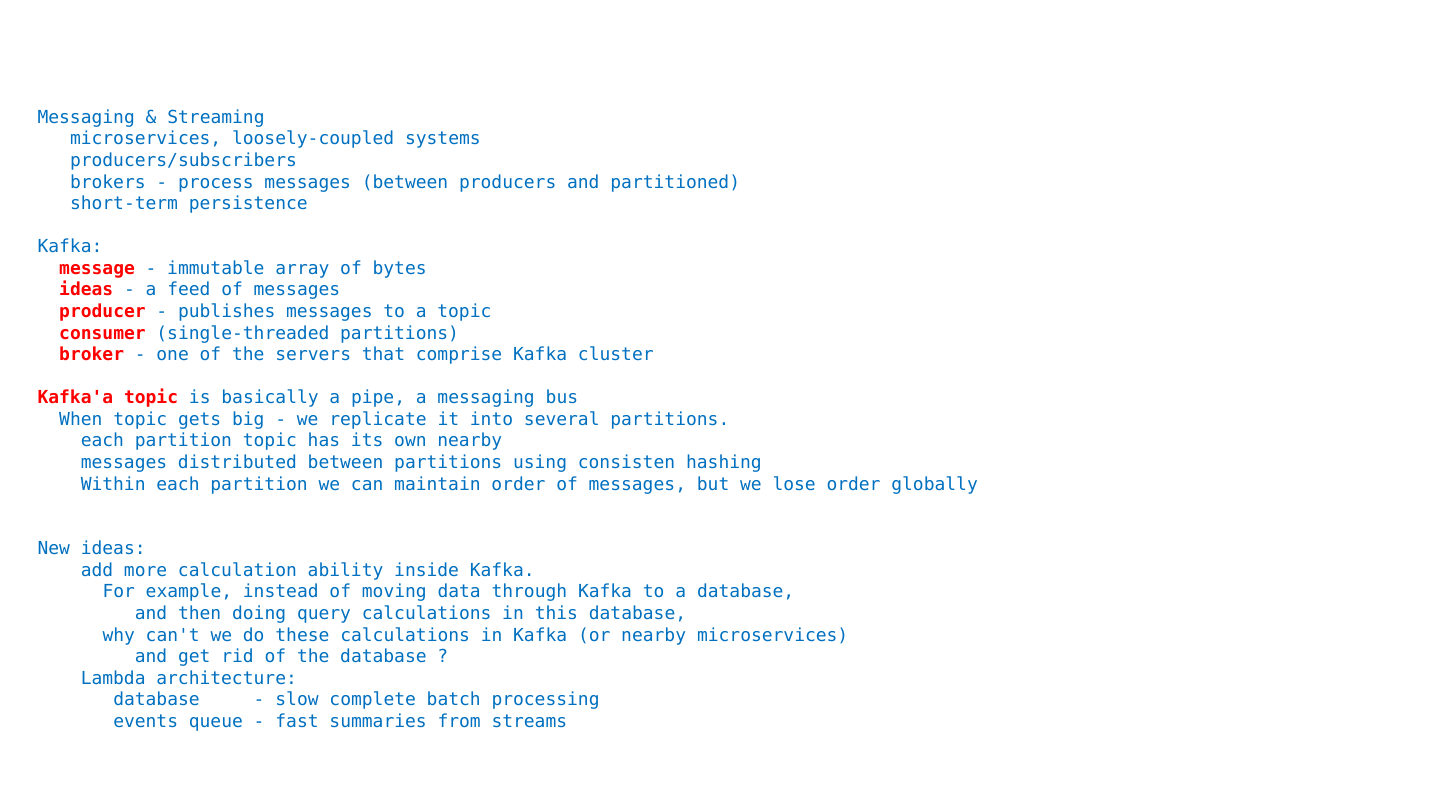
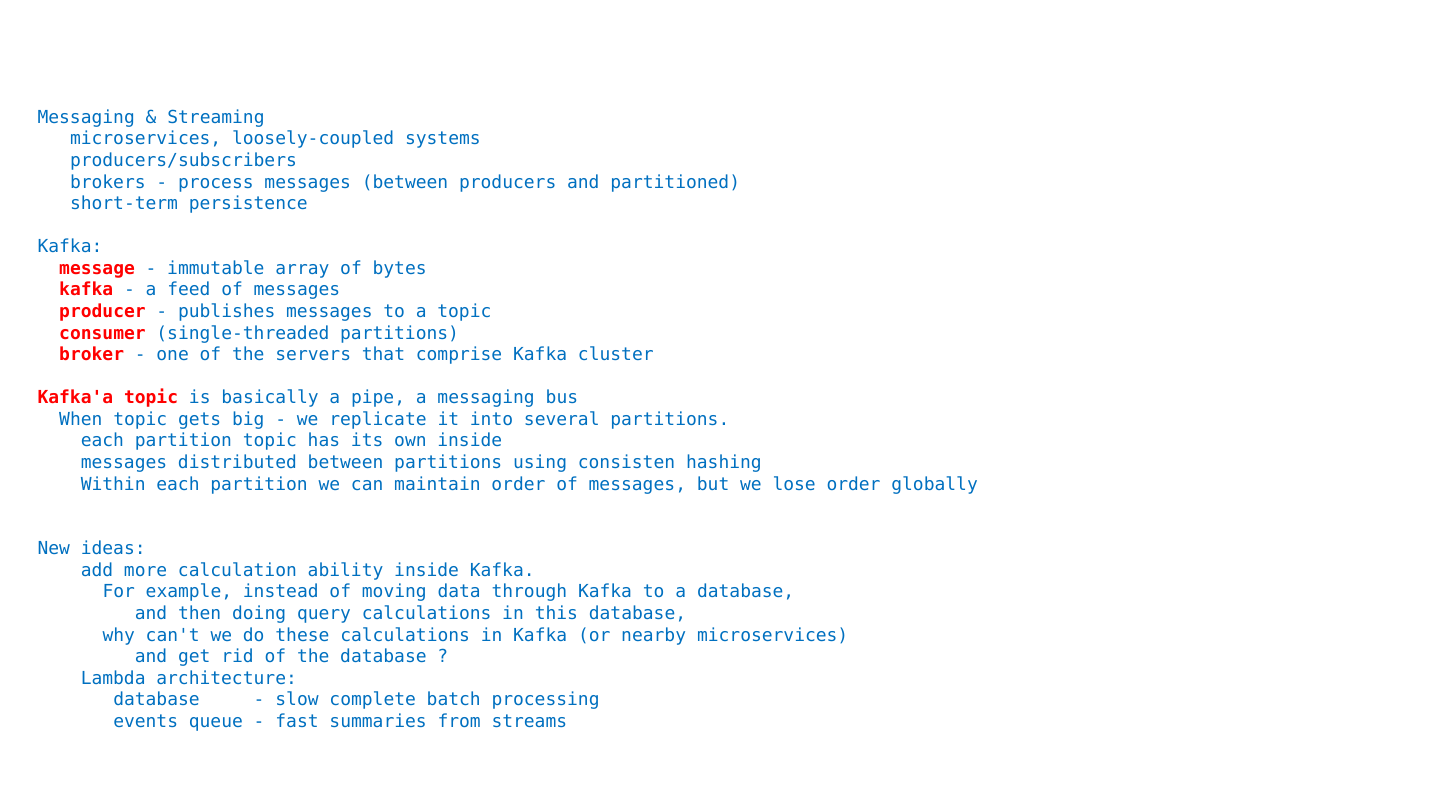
ideas: ideas -> kafka (86, 290)
own nearby: nearby -> inside (470, 441)
